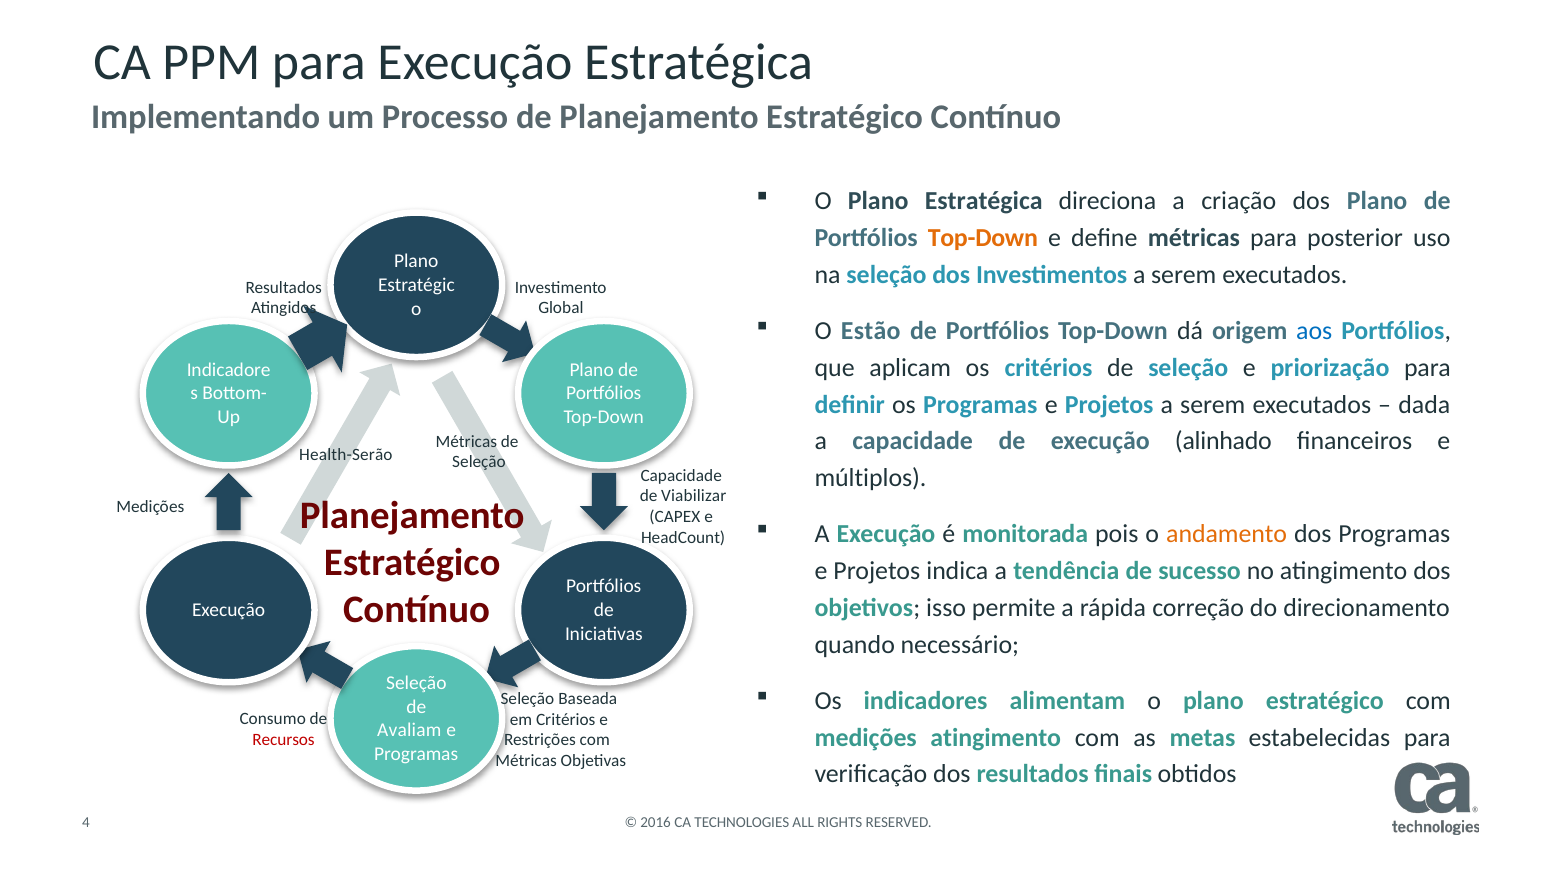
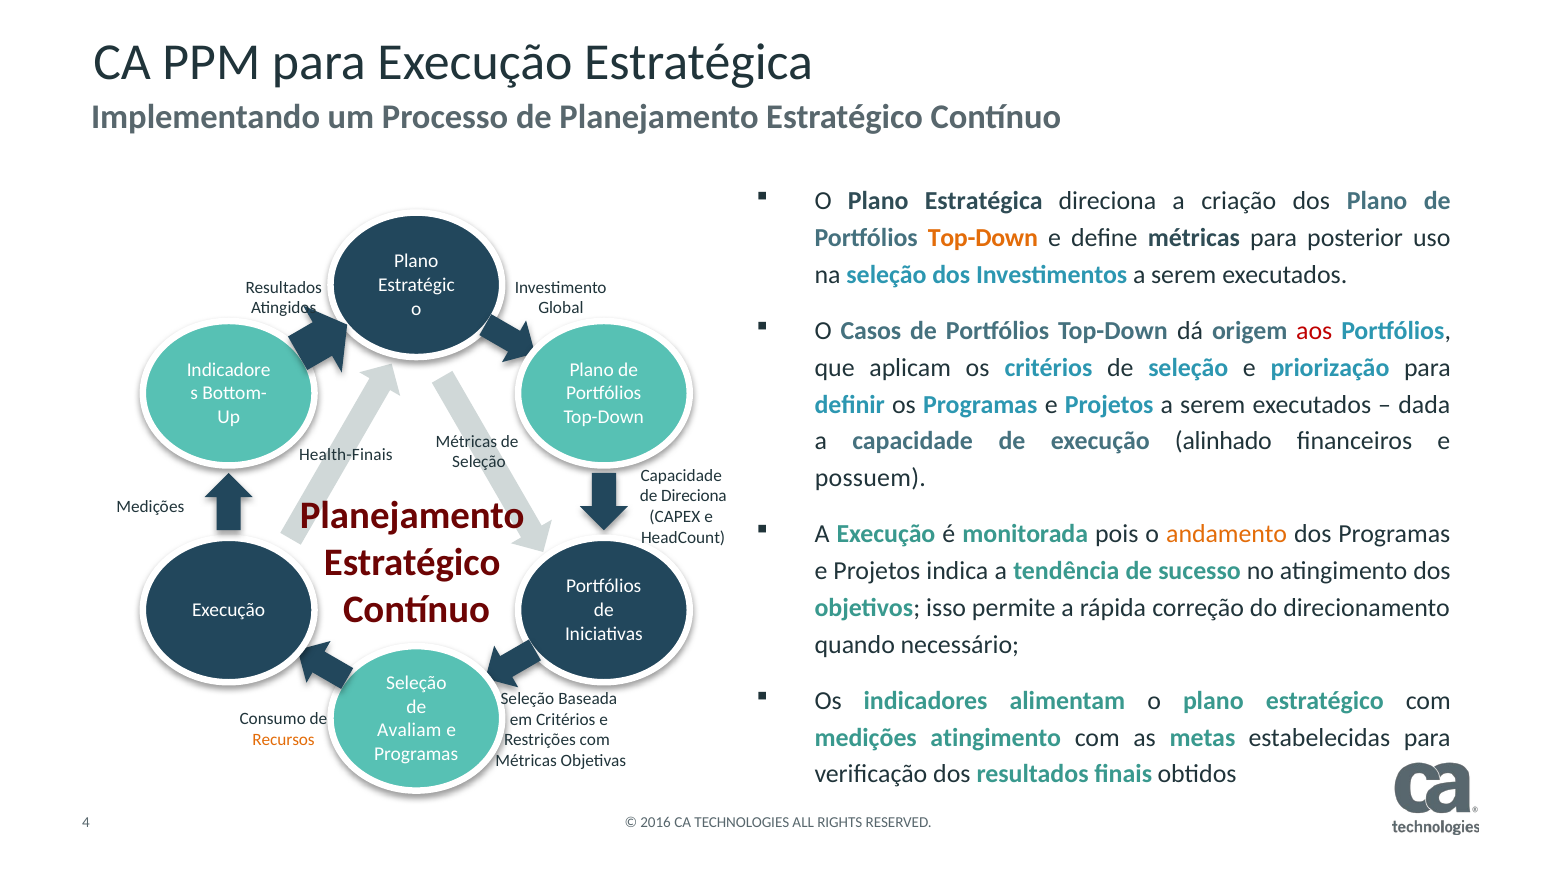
Estão: Estão -> Casos (871, 331)
aos colour: blue -> red (1314, 331)
Health-Serão: Health-Serão -> Health-Finais (346, 454)
múltiplos: múltiplos -> possuem (870, 478)
de Viabilizar: Viabilizar -> Direciona (694, 496)
Recursos colour: red -> orange (284, 739)
